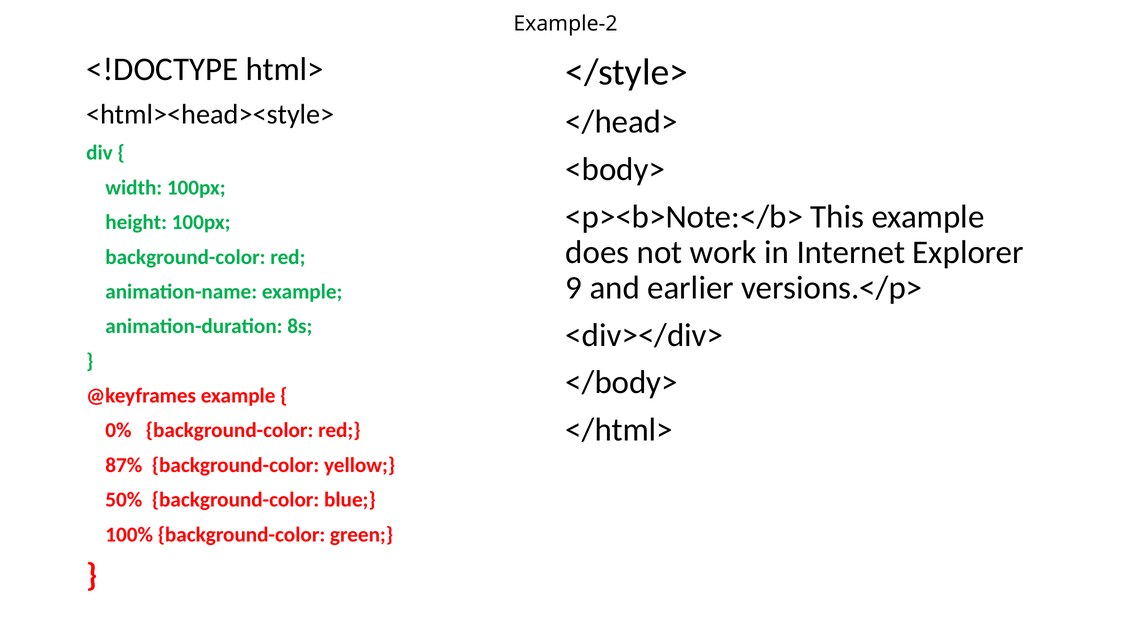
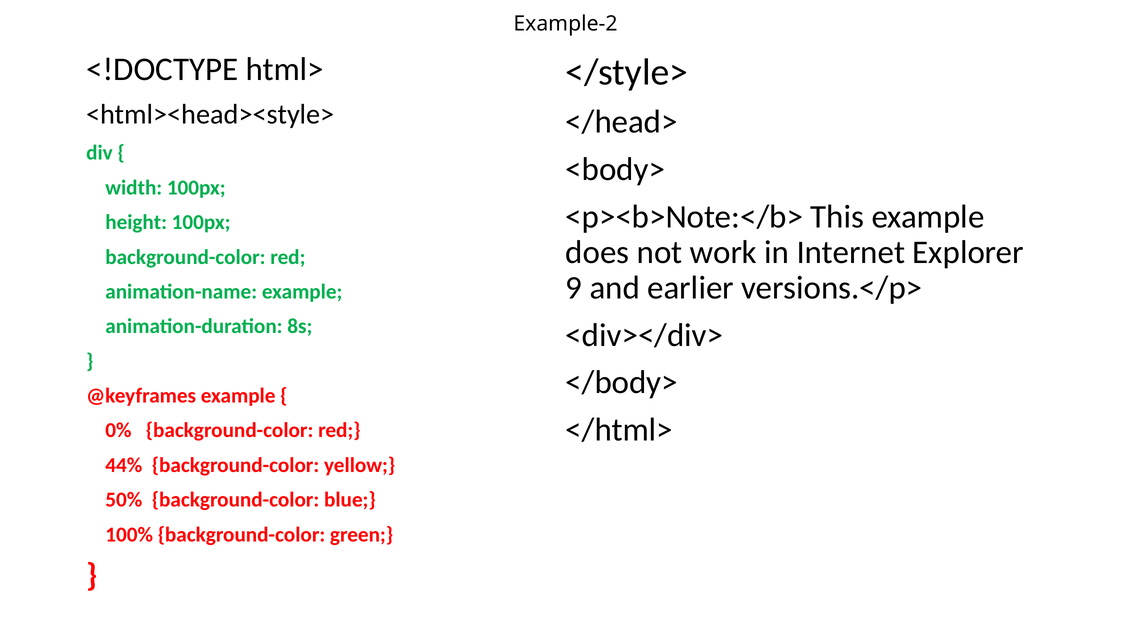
87%: 87% -> 44% (124, 465)
